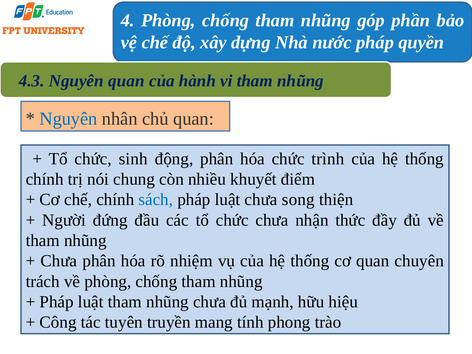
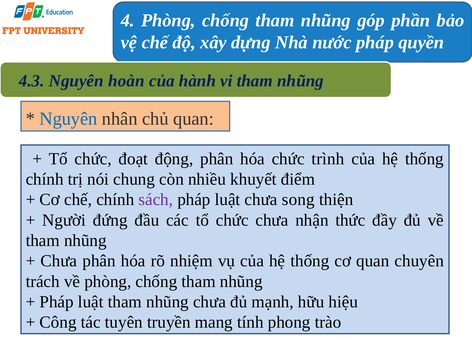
Nguyên quan: quan -> hoàn (126, 81)
sinh: sinh -> đoạt (133, 159)
sách colour: blue -> purple (156, 200)
